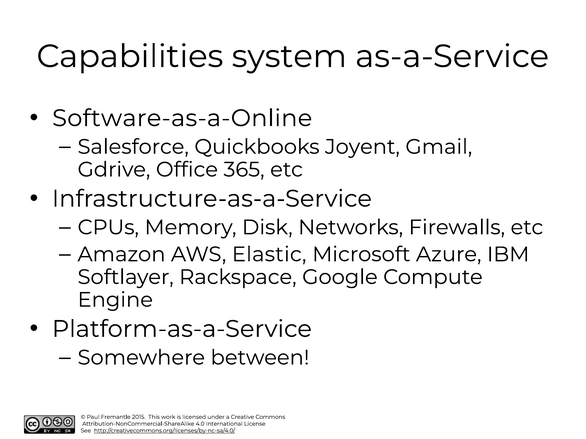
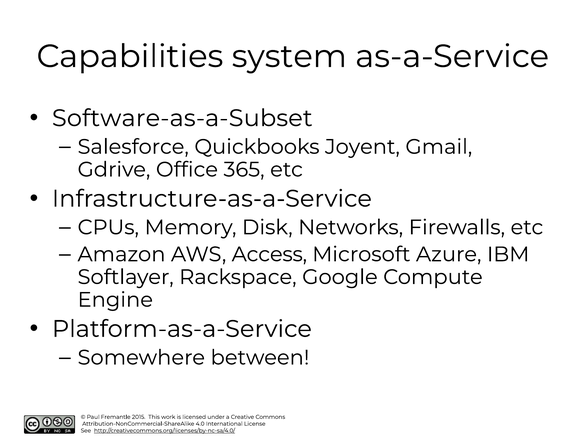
Software-as-a-Online: Software-as-a-Online -> Software-as-a-Subset (182, 118)
Elastic: Elastic -> Access (269, 255)
